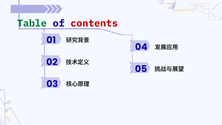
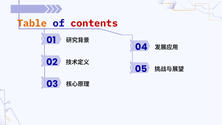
Table colour: green -> orange (32, 23)
